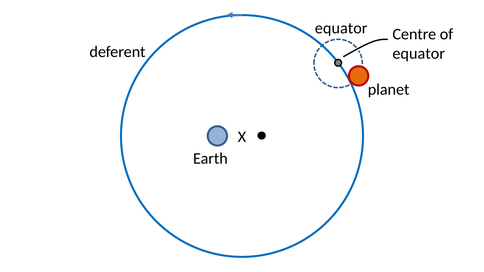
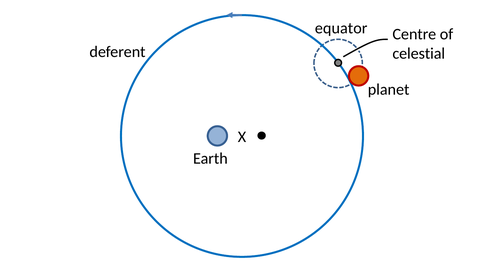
equator: equator -> celestial (419, 53)
